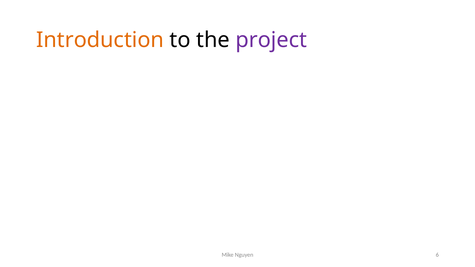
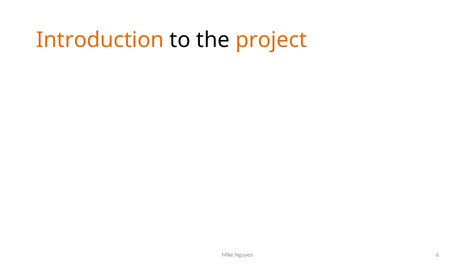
project colour: purple -> orange (271, 40)
